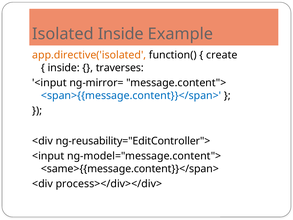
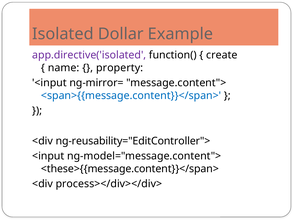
Isolated Inside: Inside -> Dollar (121, 34)
app.directive('isolated colour: orange -> purple (89, 55)
inside: inside -> name (64, 68)
traverses: traverses -> property (120, 68)
<same>{{message.content}}</span>: <same>{{message.content}}</span> -> <these>{{message.content}}</span> (130, 169)
